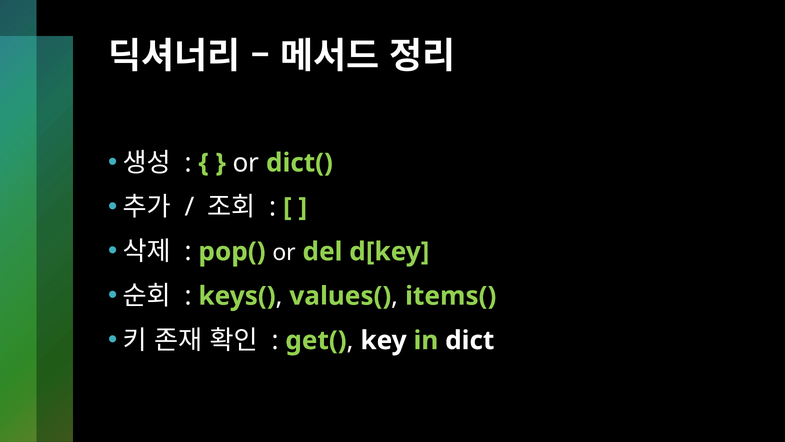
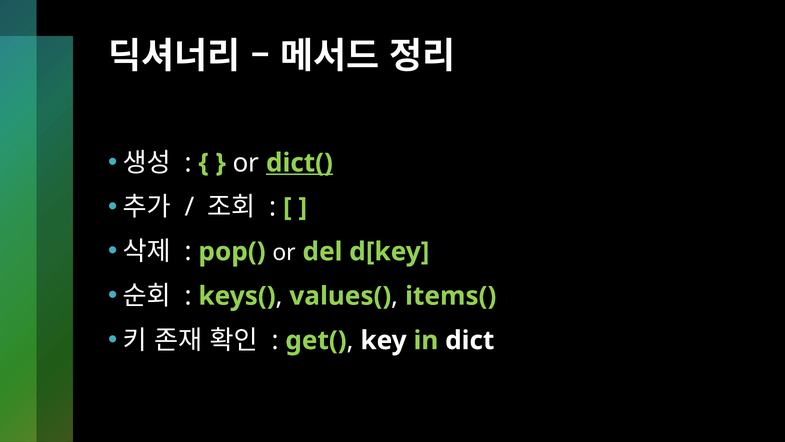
dict( underline: none -> present (299, 163)
